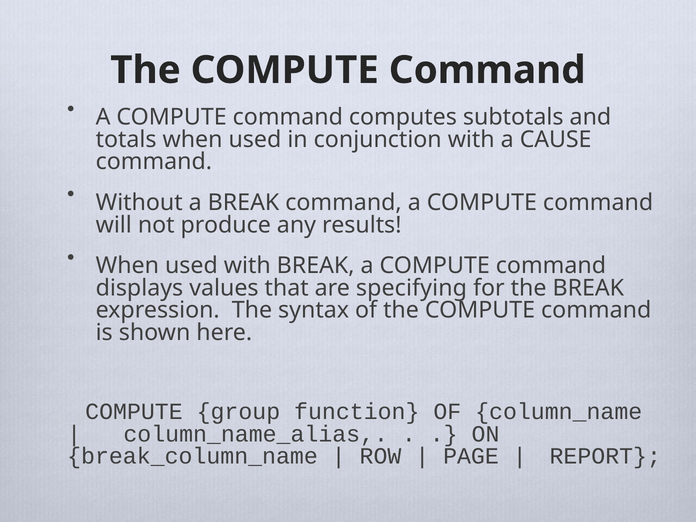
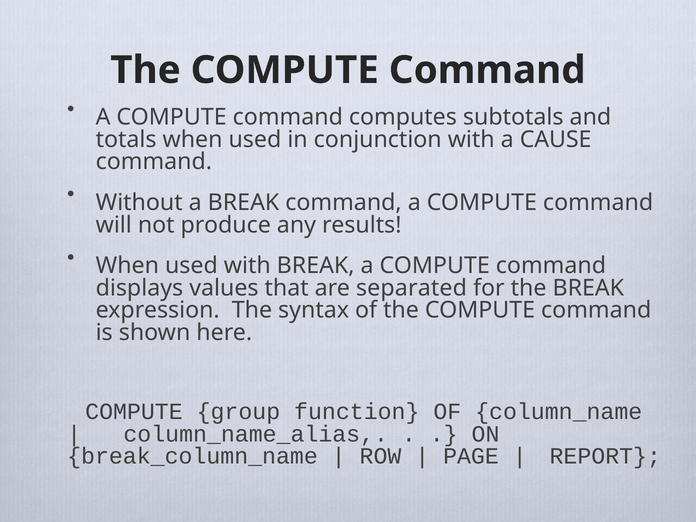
specifying: specifying -> separated (411, 288)
